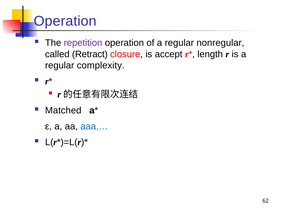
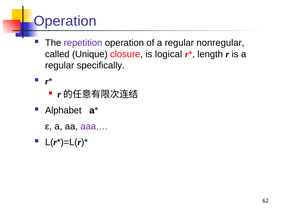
Retract: Retract -> Unique (90, 54)
accept: accept -> logical (169, 54)
complexity: complexity -> specifically (101, 65)
Matched: Matched -> Alphabet (63, 110)
aaa,… colour: blue -> purple (94, 126)
